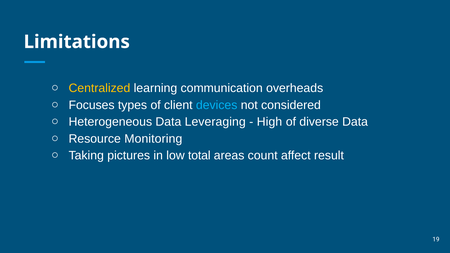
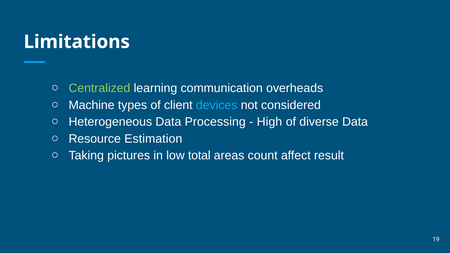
Centralized colour: yellow -> light green (99, 88)
Focuses: Focuses -> Machine (92, 105)
Leveraging: Leveraging -> Processing (215, 122)
Monitoring: Monitoring -> Estimation (153, 139)
